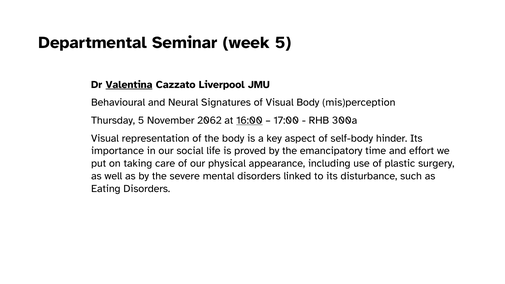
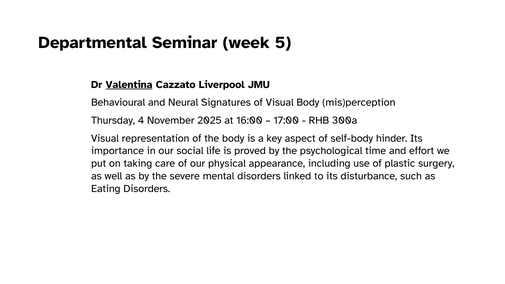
Thursday 5: 5 -> 4 (141, 120)
2062: 2062 -> 2025 (209, 120)
16:00 underline: present -> none (249, 120)
emancipatory: emancipatory -> psychological (331, 151)
